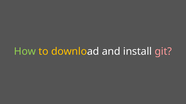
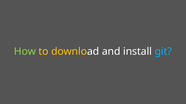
git colour: pink -> light blue (163, 52)
